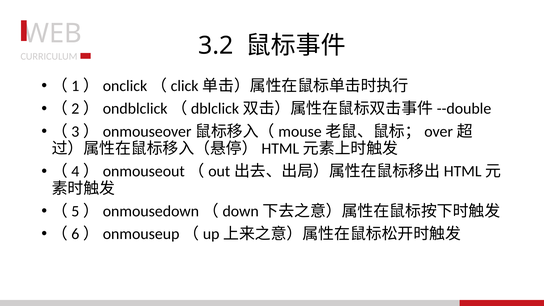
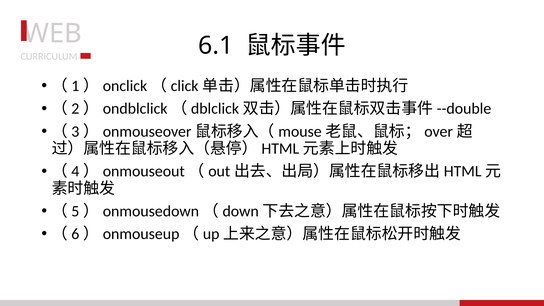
3.2: 3.2 -> 6.1 (216, 46)
